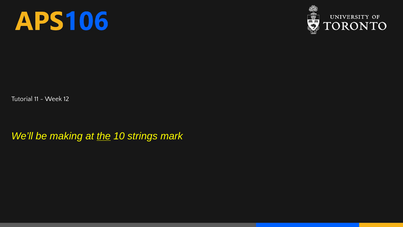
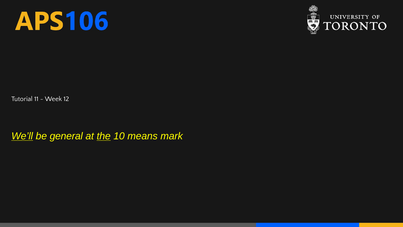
We’ll underline: none -> present (22, 136)
making: making -> general (66, 136)
strings: strings -> means (143, 136)
